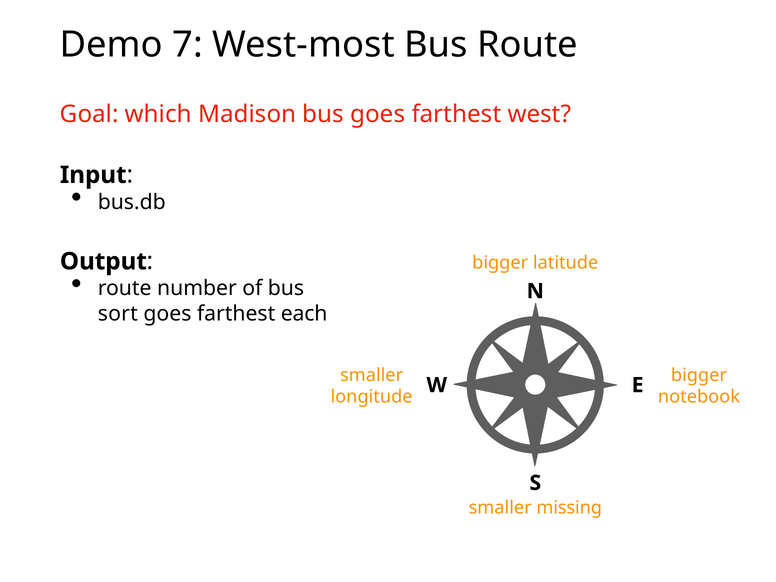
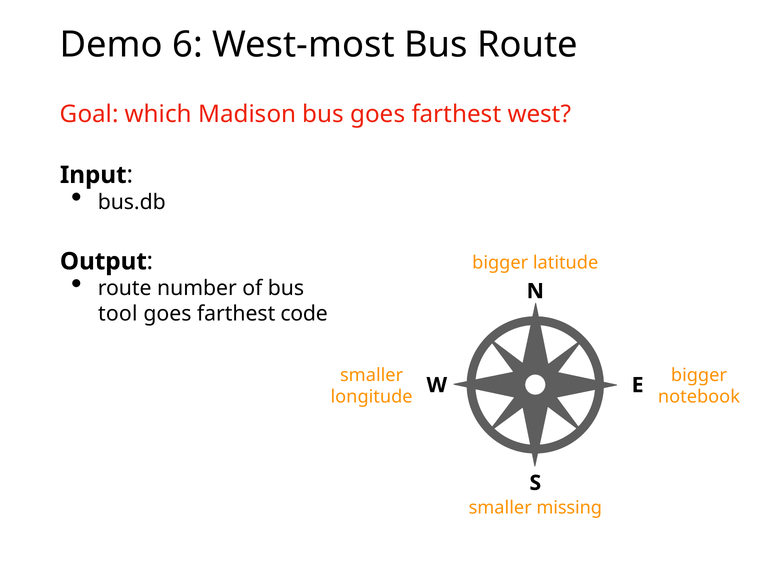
7: 7 -> 6 (188, 45)
sort: sort -> tool (118, 314)
each: each -> code (304, 314)
